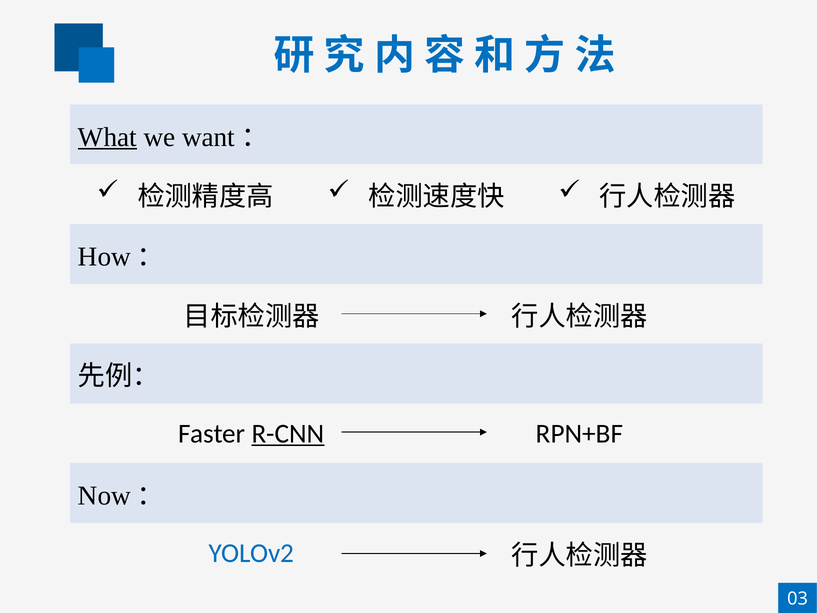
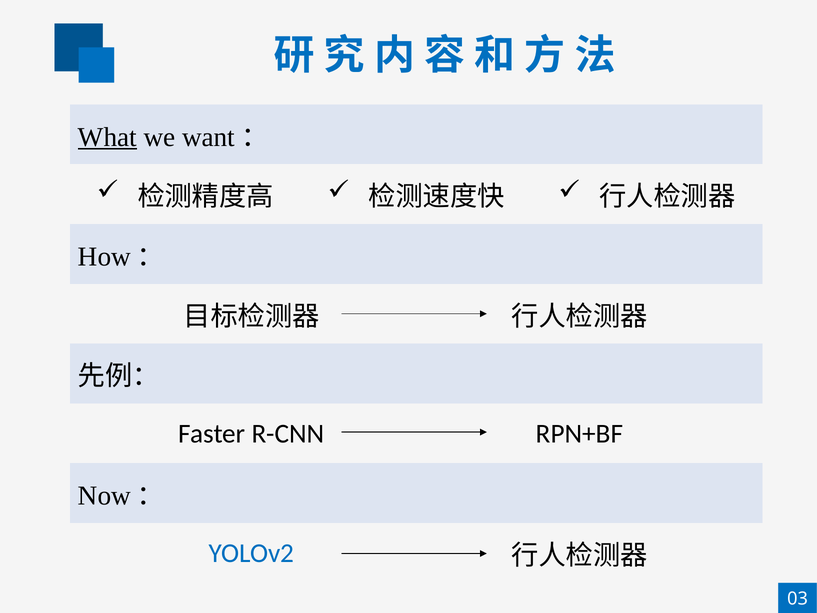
R-CNN underline: present -> none (288, 433)
